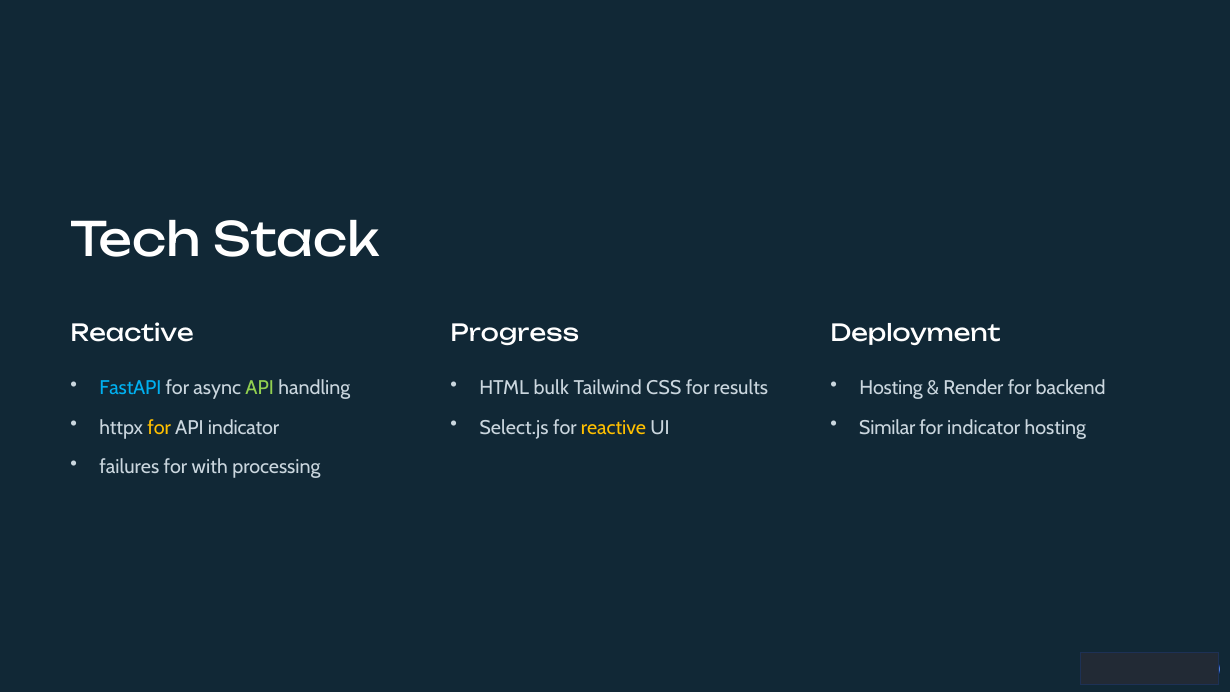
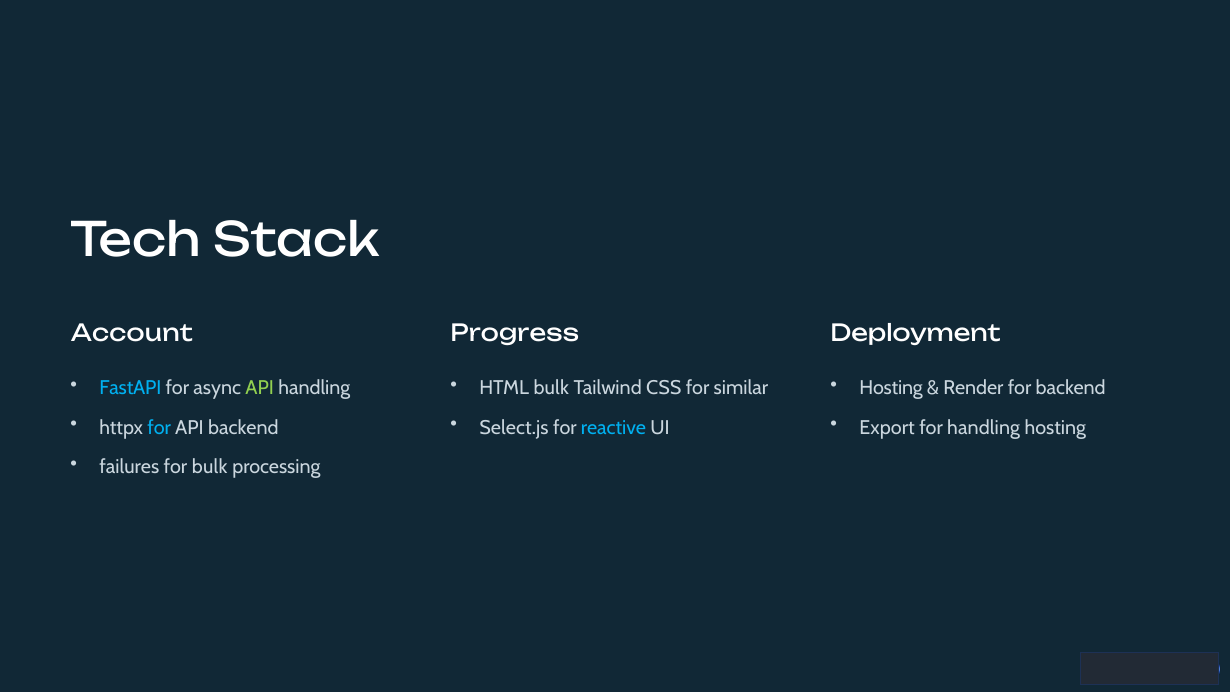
Reactive: Reactive -> Account (132, 334)
results: results -> similar (741, 388)
for colour: yellow -> light blue (159, 427)
API indicator: indicator -> backend (243, 427)
reactive colour: yellow -> light blue (614, 427)
Similar: Similar -> Export (887, 427)
for indicator: indicator -> handling (984, 427)
for with: with -> bulk (210, 467)
